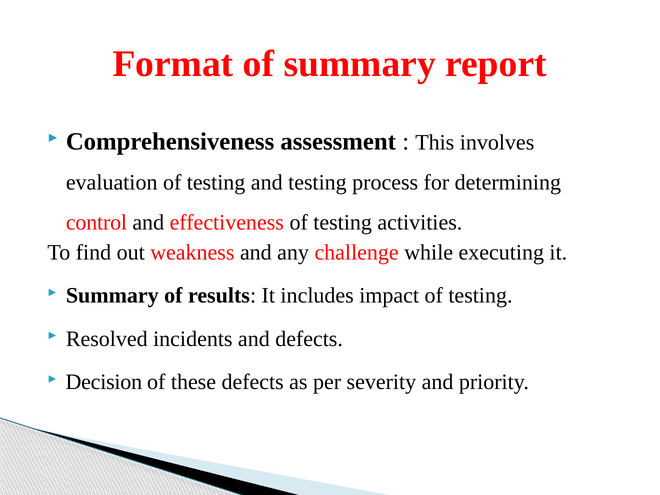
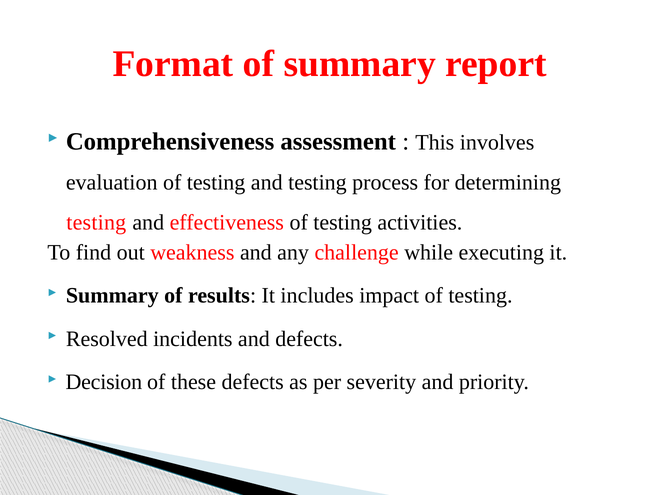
control: control -> testing (96, 222)
